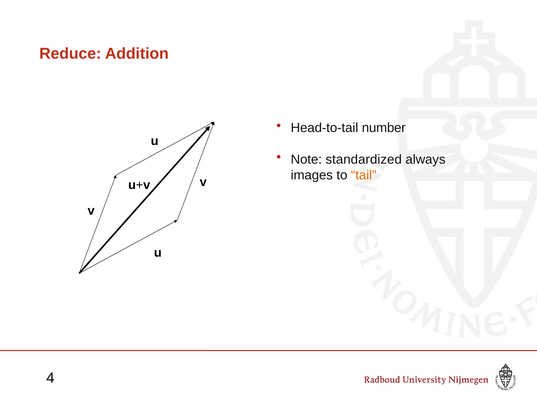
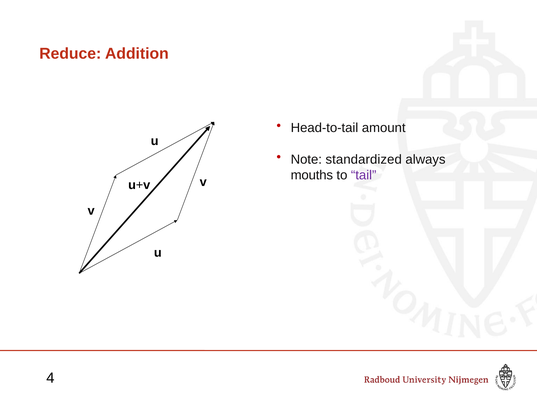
number: number -> amount (384, 128)
images: images -> mouths (312, 175)
tail colour: orange -> purple (364, 175)
